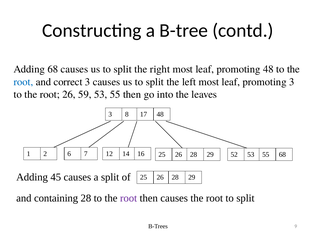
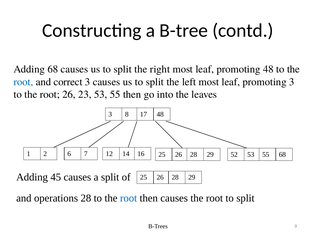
59: 59 -> 23 (85, 94)
containing: containing -> operations (56, 198)
root colour: purple -> blue (129, 198)
